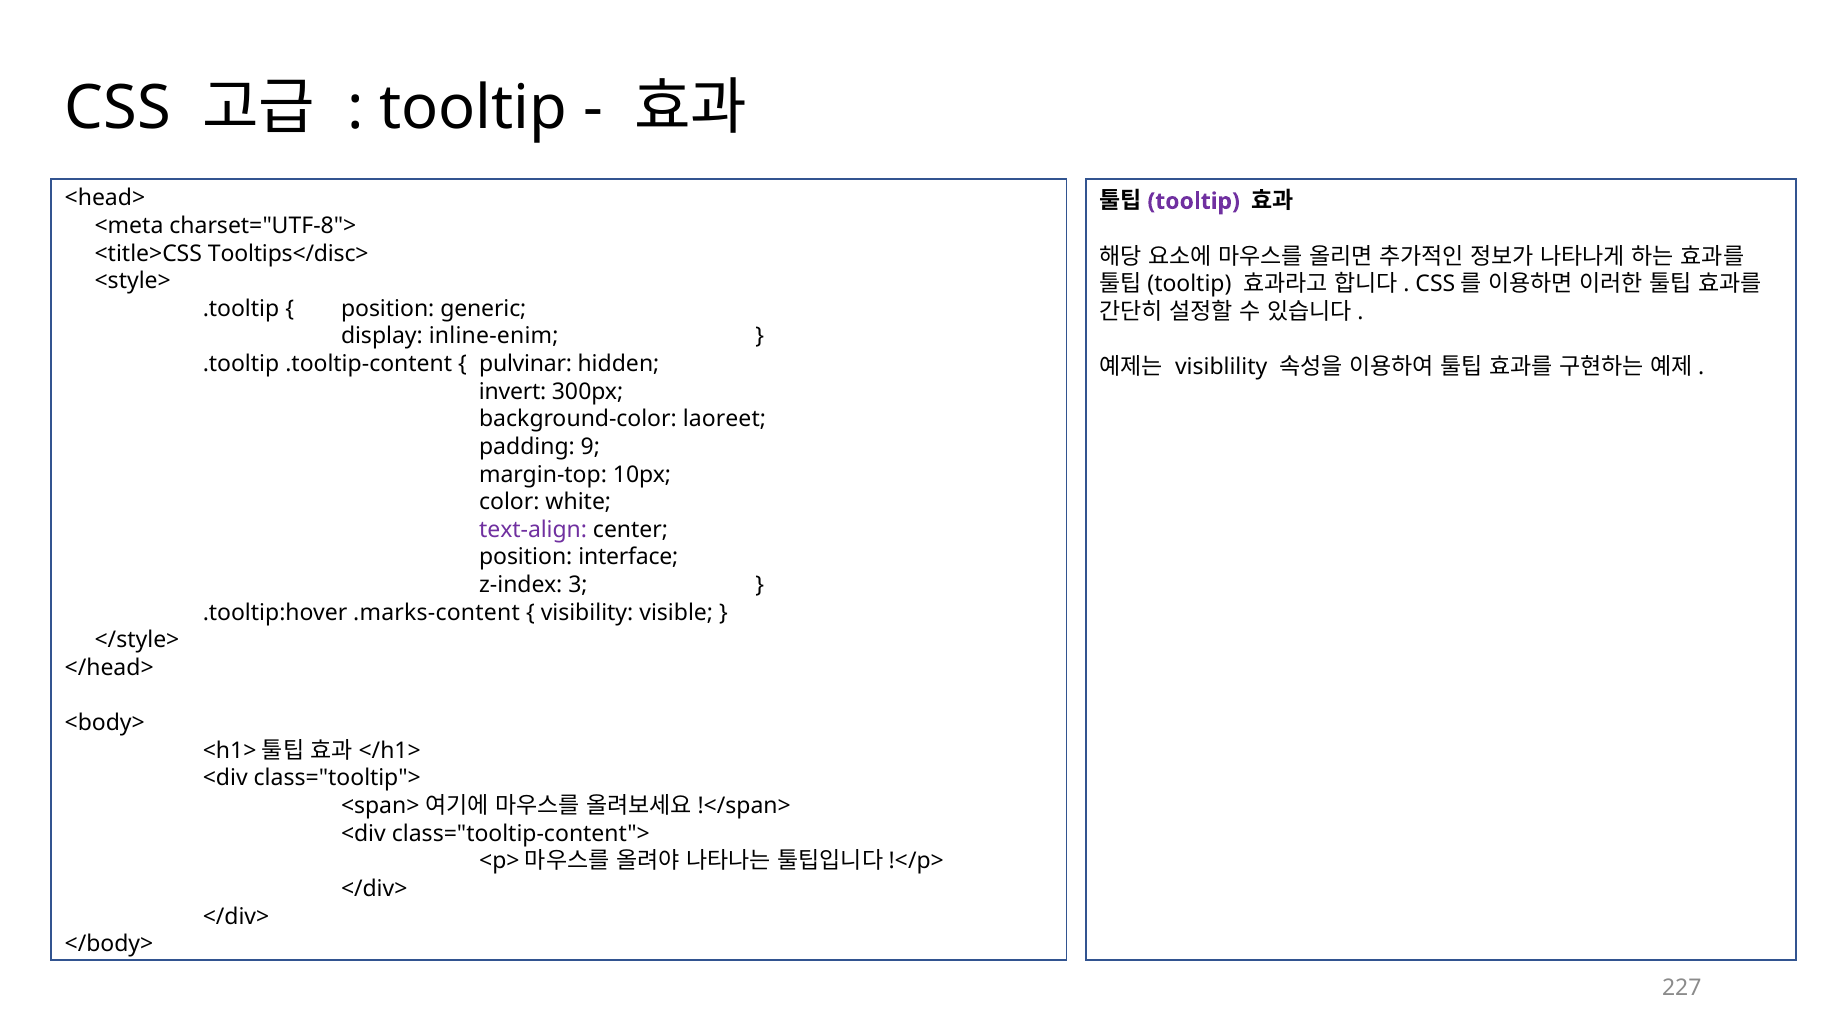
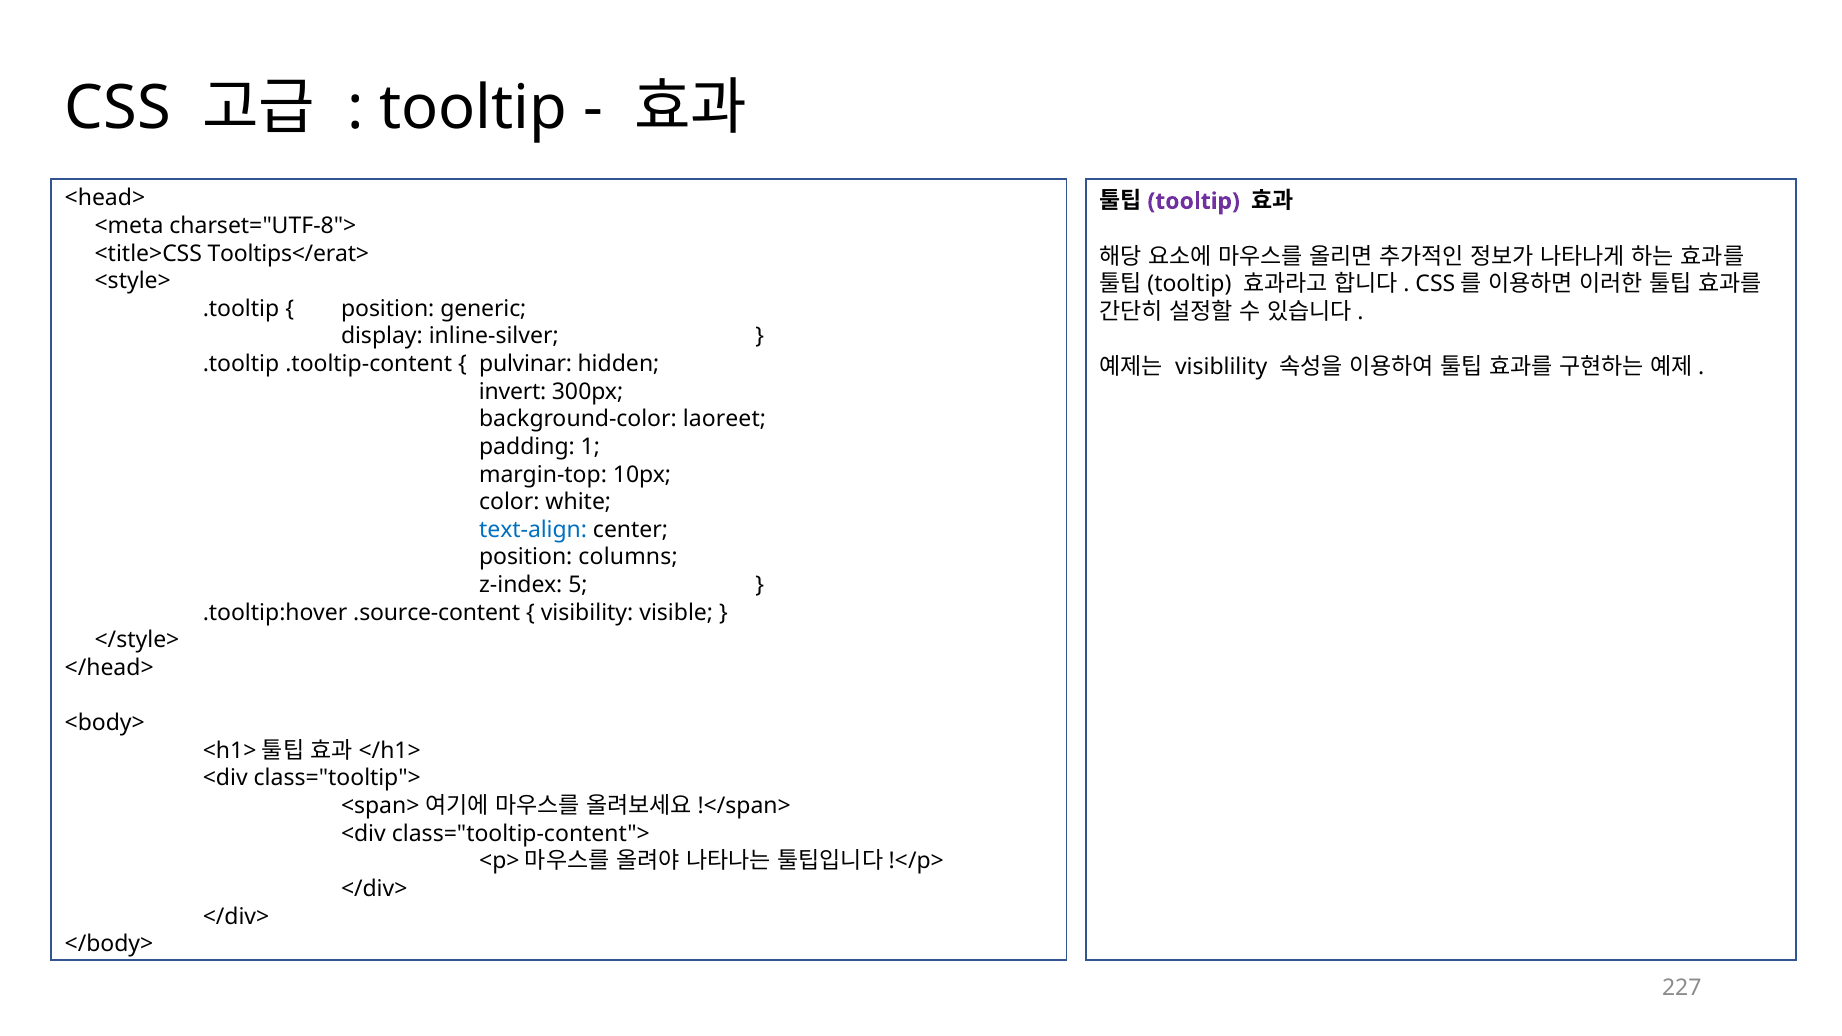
Tooltips</disc>: Tooltips</disc> -> Tooltips</erat> (288, 254)
inline-enim: inline-enim -> inline-silver (494, 336)
9: 9 -> 1 (590, 447)
text-align colour: purple -> blue (533, 530)
interface: interface -> columns (628, 557)
3: 3 -> 5 (578, 585)
.marks-content: .marks-content -> .source-content (437, 613)
